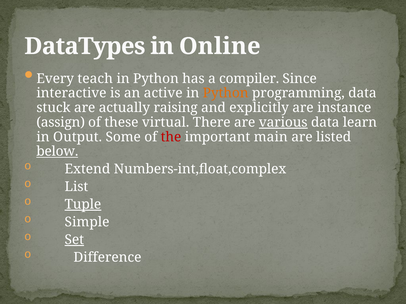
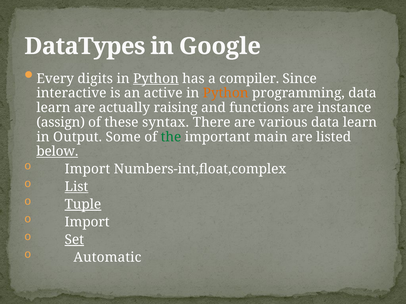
Online: Online -> Google (220, 46)
teach: teach -> digits (95, 79)
Python underline: none -> present (156, 79)
stuck: stuck -> learn (54, 108)
explicitly: explicitly -> functions (259, 108)
virtual: virtual -> syntax (166, 123)
various underline: present -> none (283, 123)
the colour: red -> green (171, 137)
Extend: Extend -> Import (87, 169)
List underline: none -> present (76, 187)
Simple: Simple -> Import (87, 222)
Difference: Difference -> Automatic (107, 258)
